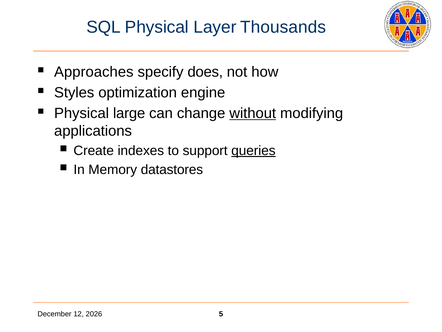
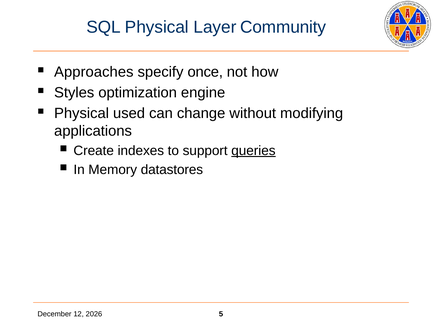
Thousands: Thousands -> Community (283, 27)
does: does -> once (205, 72)
large: large -> used (129, 113)
without underline: present -> none (253, 113)
